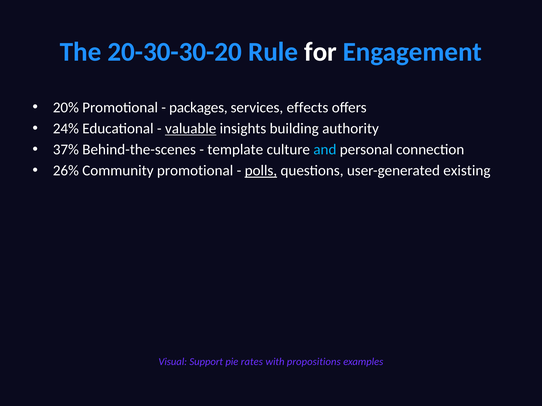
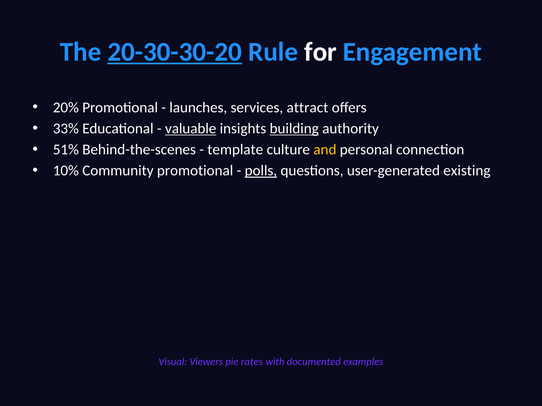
20-30-30-20 underline: none -> present (175, 52)
packages: packages -> launches (198, 108)
effects: effects -> attract (307, 108)
24%: 24% -> 33% (66, 129)
building underline: none -> present (294, 129)
37%: 37% -> 51% (66, 150)
and colour: light blue -> yellow (325, 150)
26%: 26% -> 10% (66, 171)
Support: Support -> Viewers (206, 362)
propositions: propositions -> documented (314, 362)
